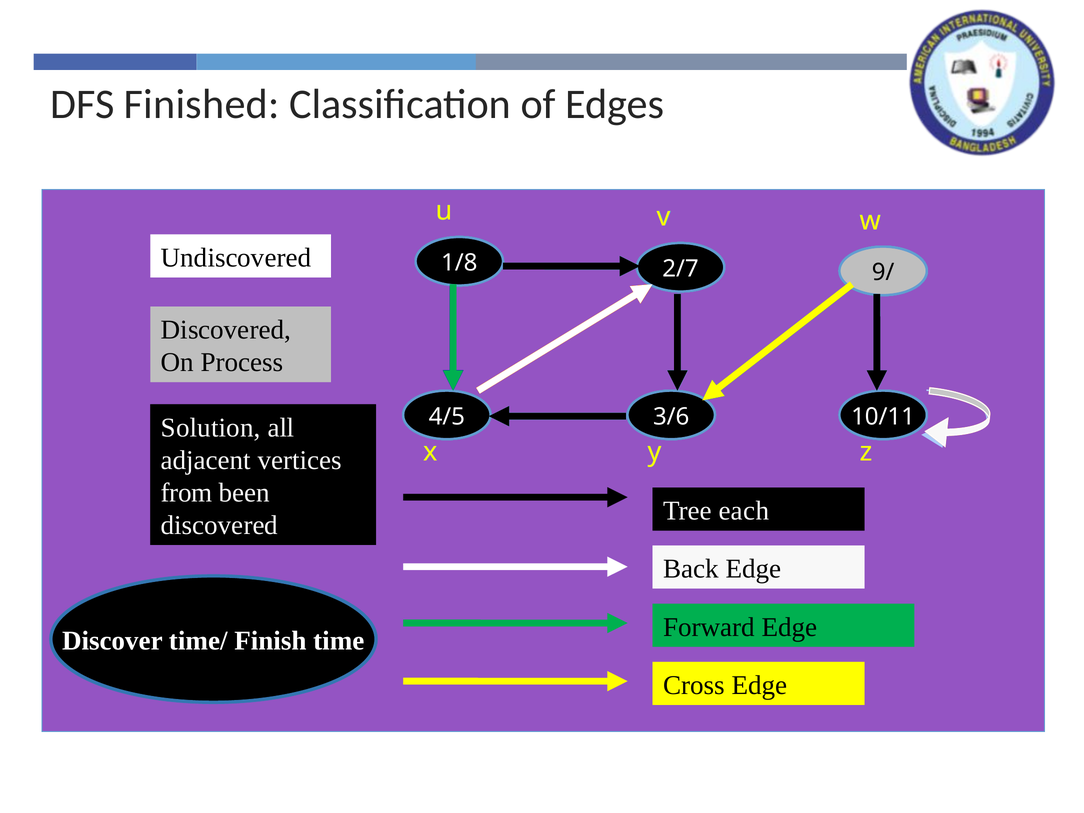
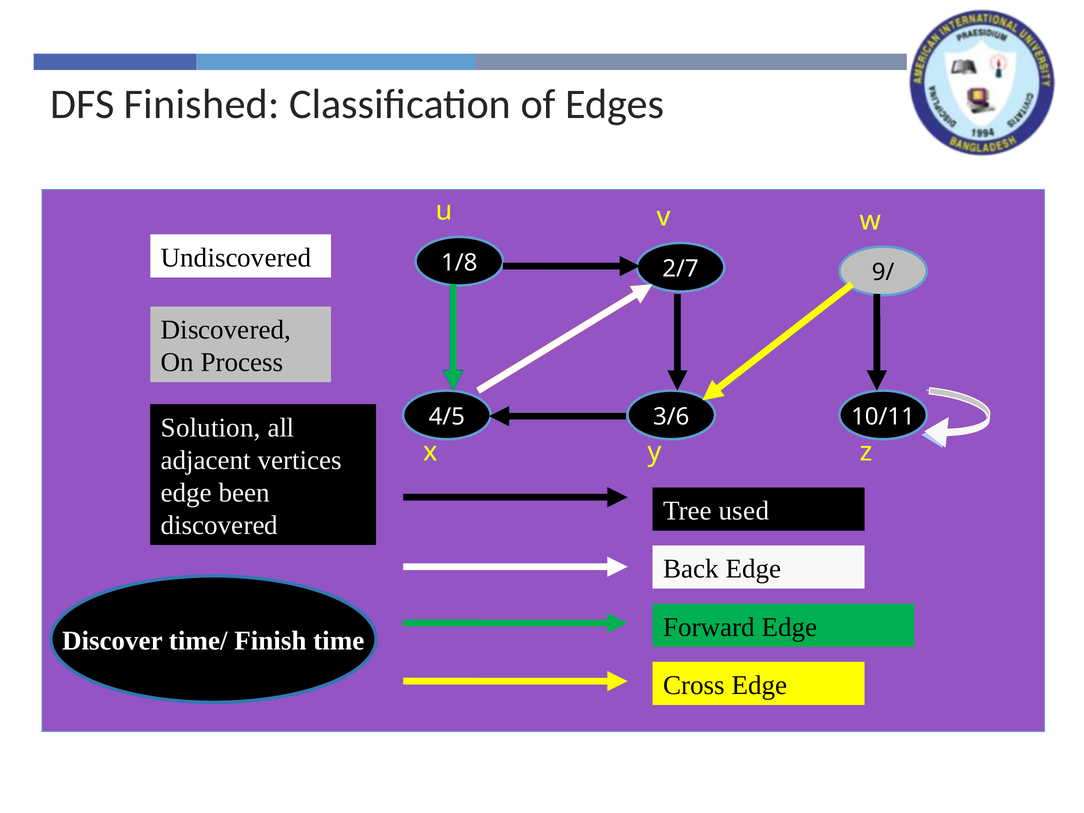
from: from -> edge (186, 493)
each: each -> used (744, 511)
